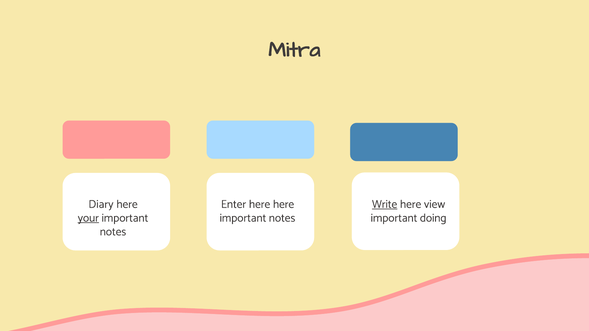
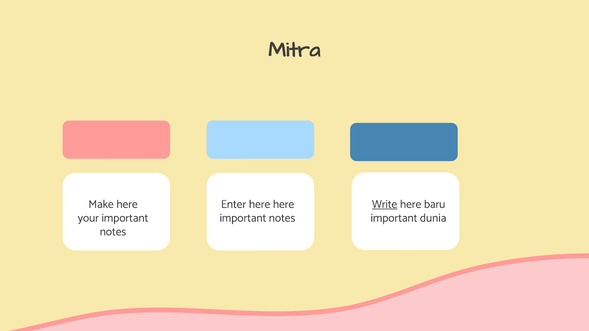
Diary: Diary -> Make (101, 204)
view: view -> baru (435, 204)
your underline: present -> none (88, 218)
doing: doing -> dunia (433, 218)
